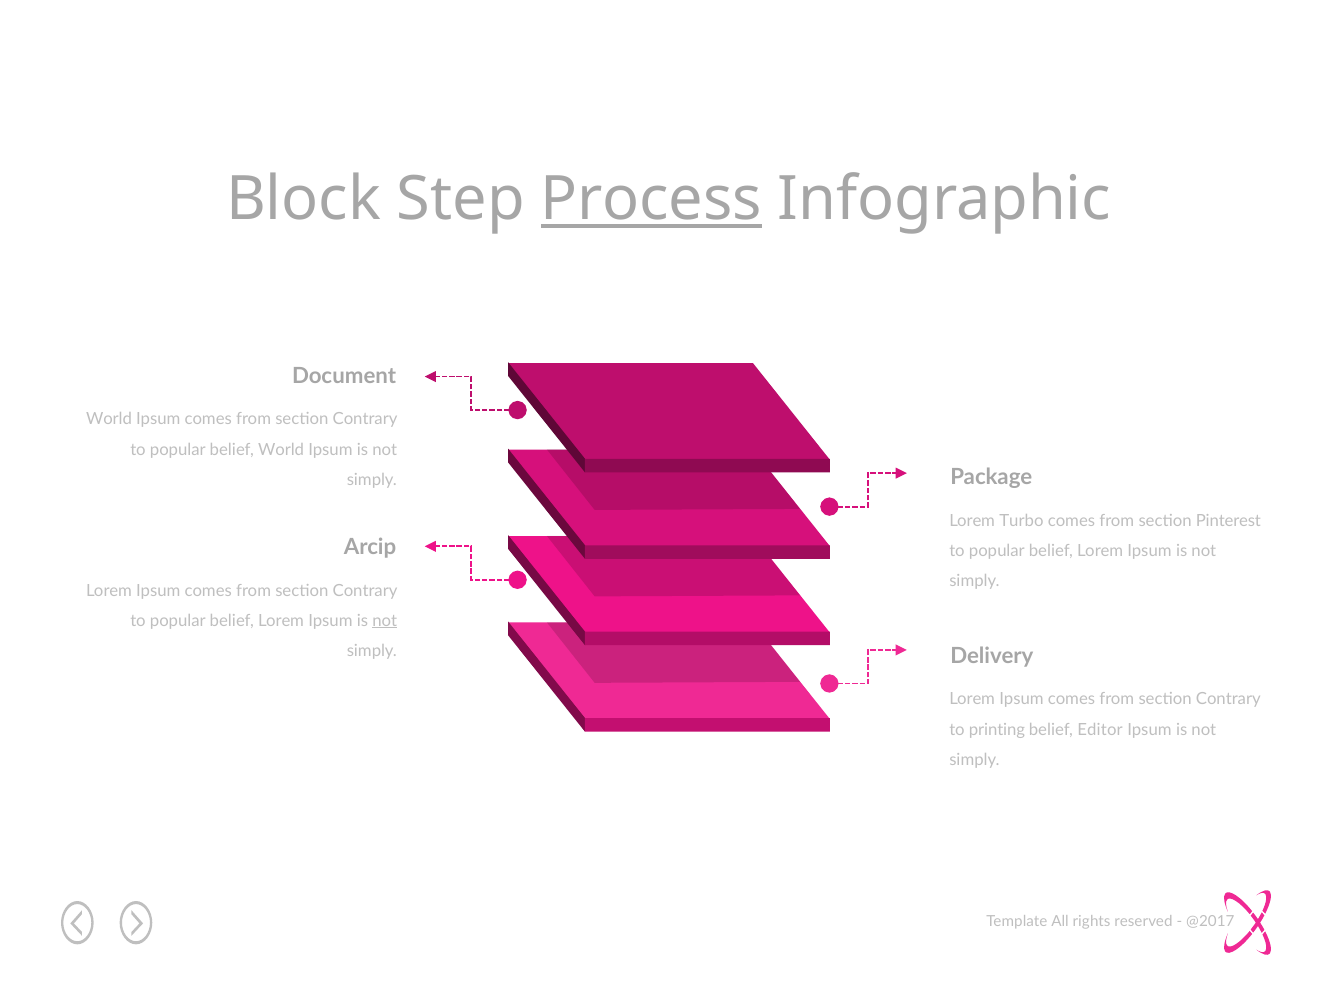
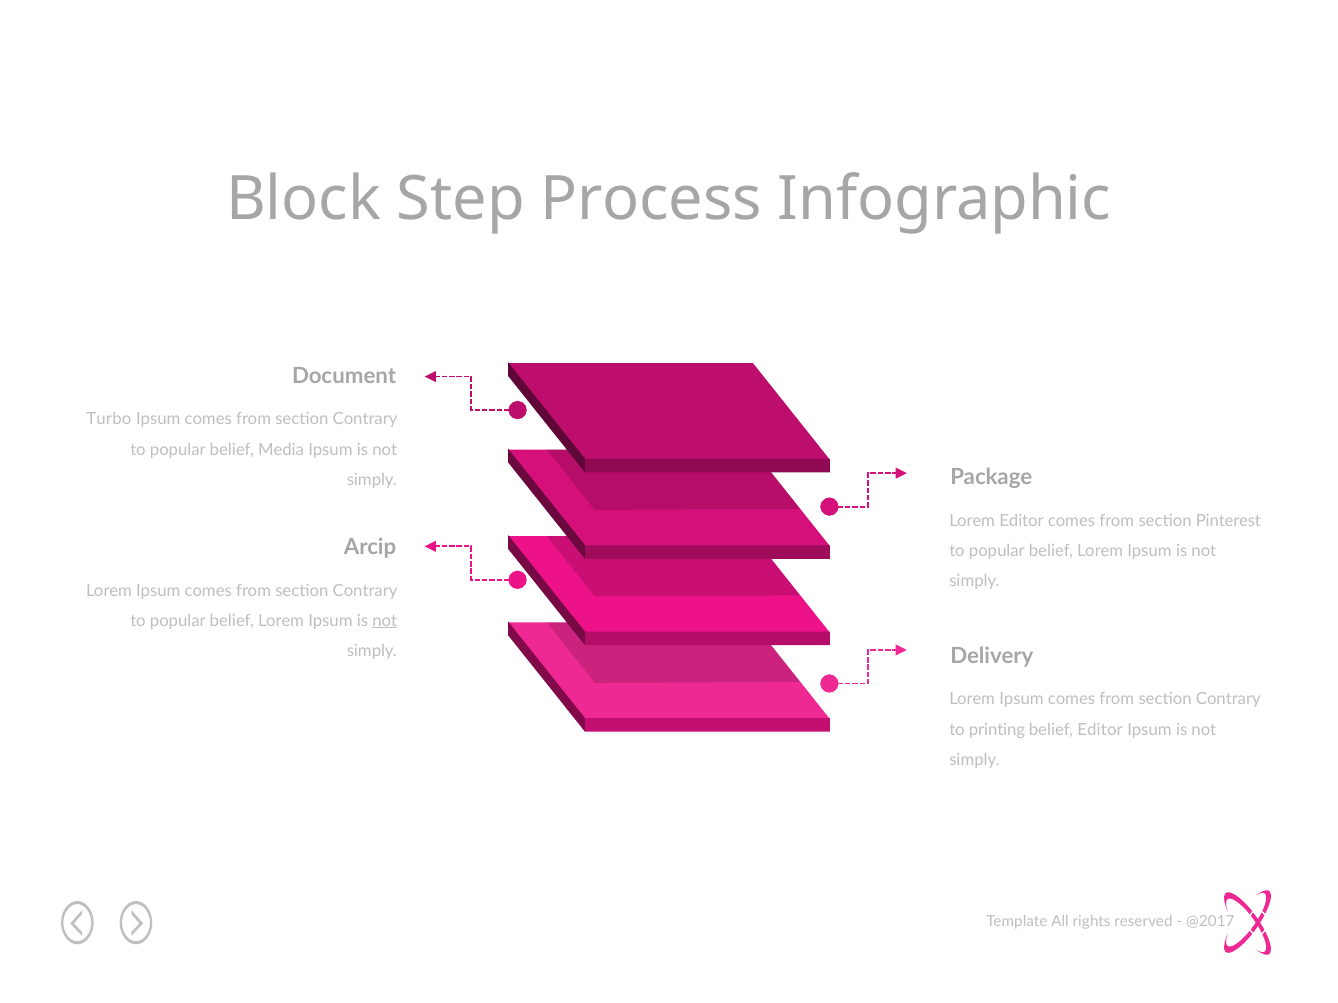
Process underline: present -> none (651, 199)
World: World -> Turbo (109, 420)
belief World: World -> Media (281, 450)
Lorem Turbo: Turbo -> Editor (1022, 521)
